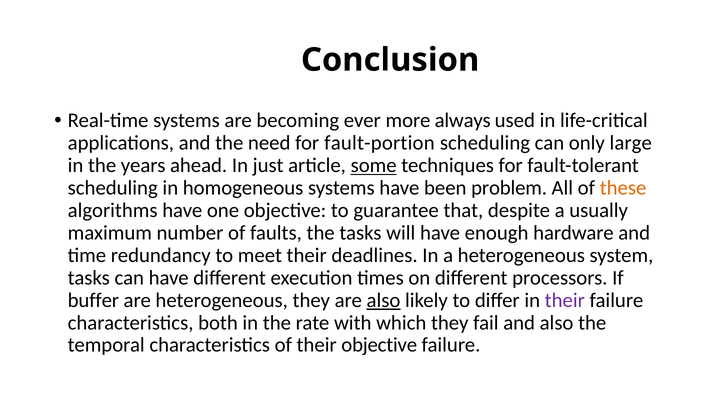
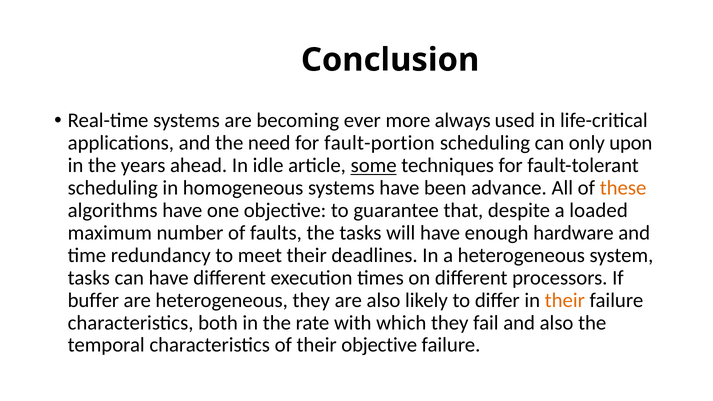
large: large -> upon (631, 143)
just: just -> idle (268, 165)
problem: problem -> advance (509, 188)
usually: usually -> loaded (599, 210)
also underline: present -> none (383, 300)
their colour: purple -> orange (565, 300)
